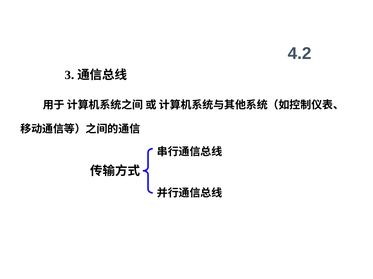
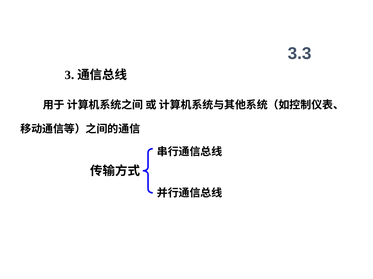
4.2: 4.2 -> 3.3 (300, 54)
